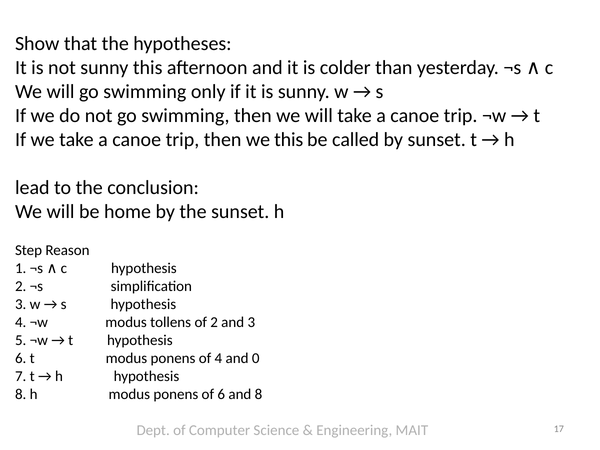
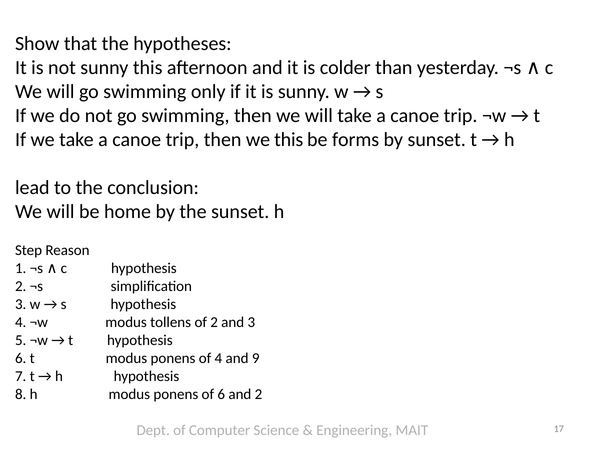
called: called -> forms (356, 139)
0: 0 -> 9 (256, 358)
and 8: 8 -> 2 (259, 394)
